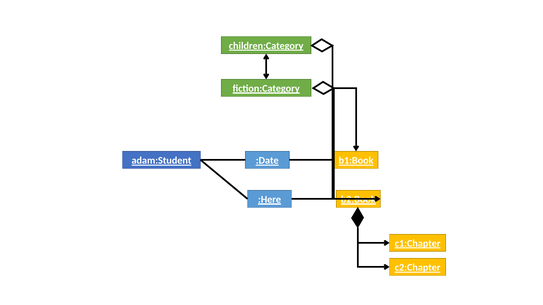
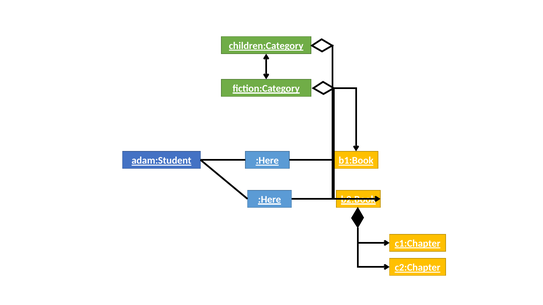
adam:Student :Date: :Date -> :Here (267, 161)
